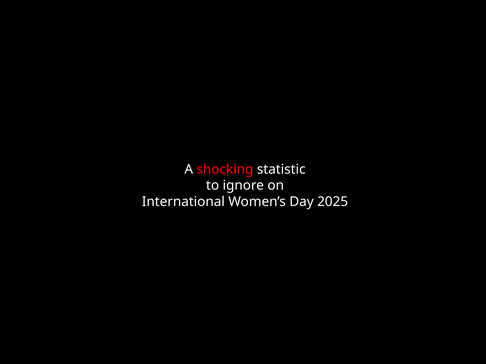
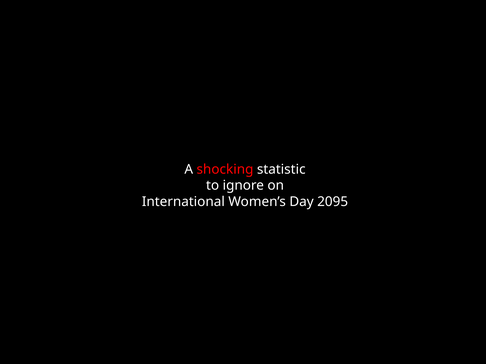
2025: 2025 -> 2095 (333, 202)
